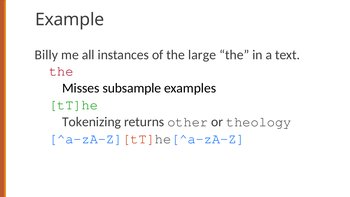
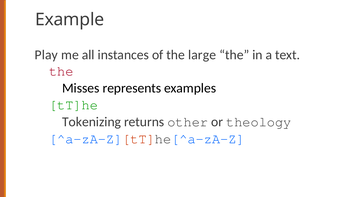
Billy: Billy -> Play (46, 55)
subsample: subsample -> represents (132, 88)
